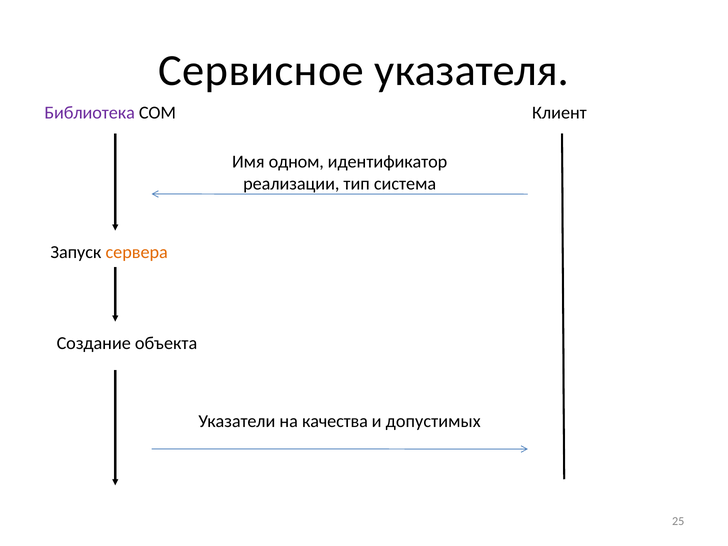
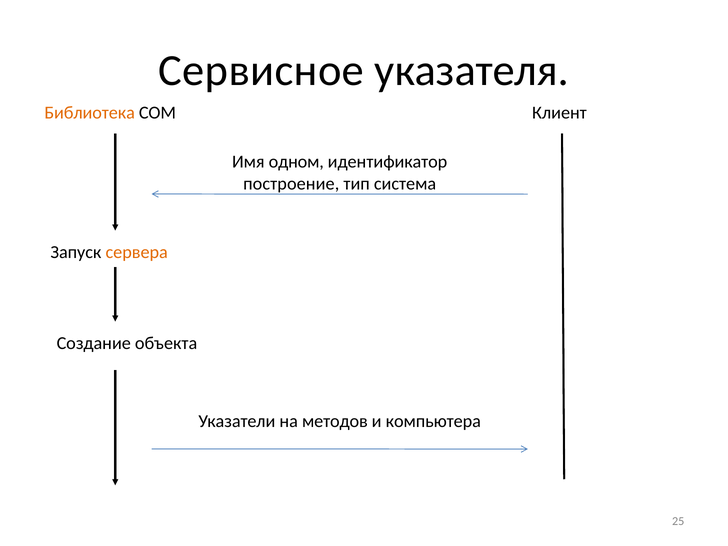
Библиотека colour: purple -> orange (90, 113)
реализации: реализации -> построение (291, 184)
качества: качества -> методов (335, 421)
допустимых: допустимых -> компьютера (433, 421)
